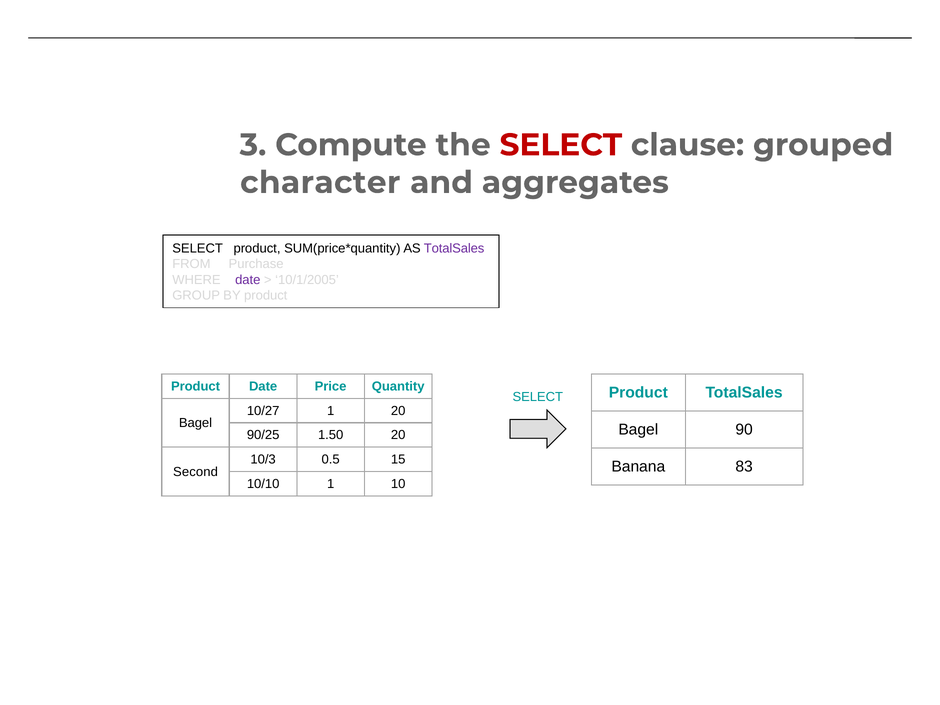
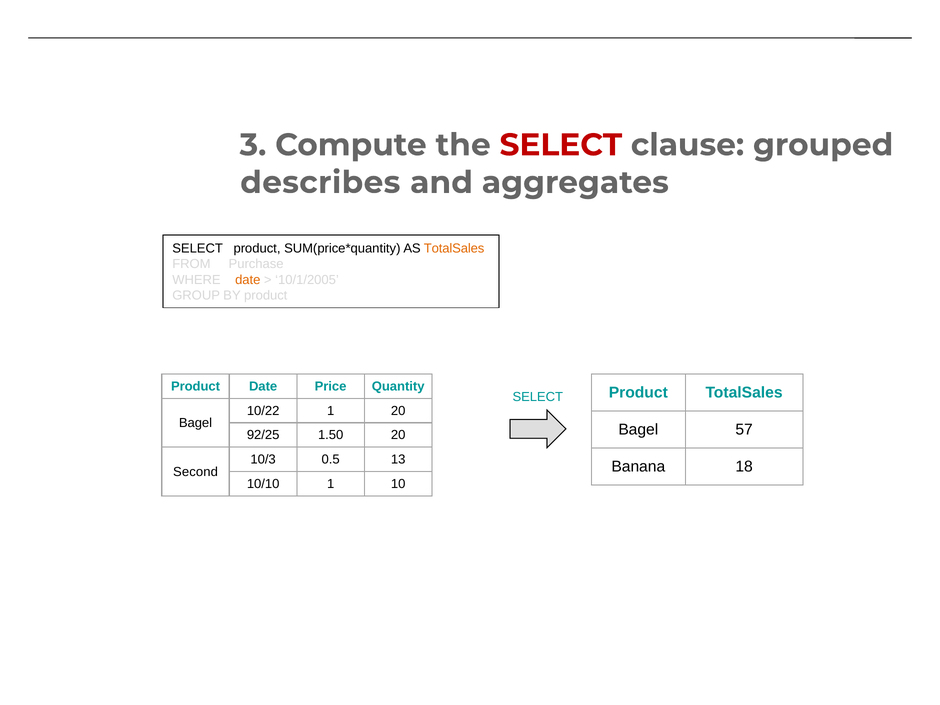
character: character -> describes (320, 183)
TotalSales colour: purple -> orange (454, 248)
date colour: purple -> orange (248, 280)
10/27: 10/27 -> 10/22 (263, 411)
90: 90 -> 57 (744, 430)
90/25: 90/25 -> 92/25 (263, 435)
15: 15 -> 13 (398, 460)
83: 83 -> 18 (744, 467)
